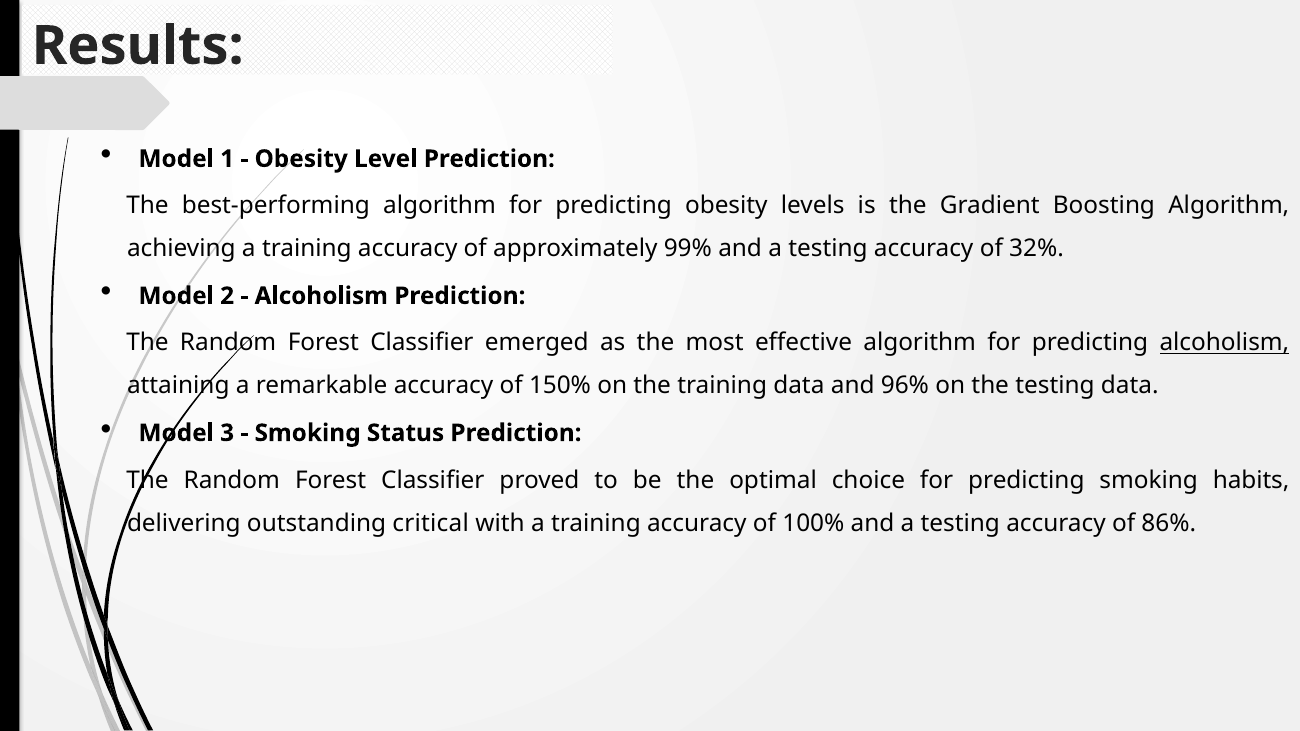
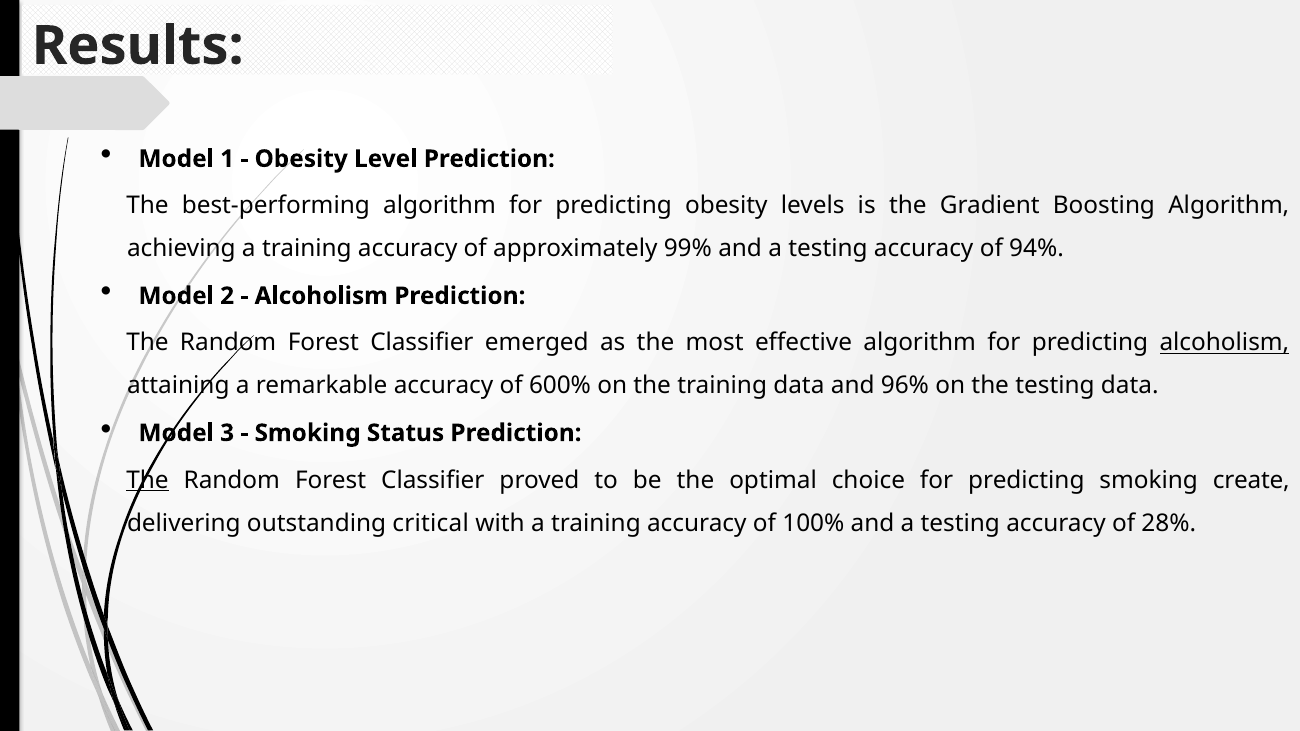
32%: 32% -> 94% (1036, 249)
150%: 150% -> 600% (560, 386)
The underline: none -> present (147, 480)
habits: habits -> create (1251, 480)
86%: 86% -> 28% (1169, 523)
